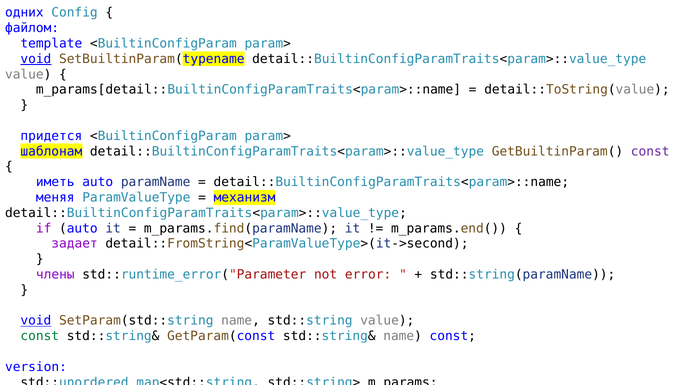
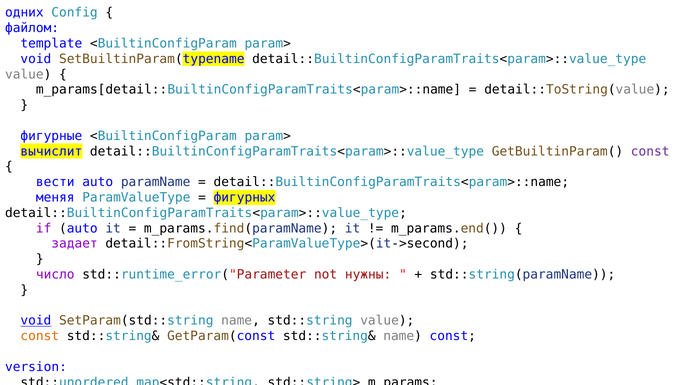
void underline: present -> none (36, 59)
придется: придется -> фигурные (51, 136)
шаблонам: шаблонам -> вычислит (51, 151)
иметь: иметь -> вести (55, 182)
механизм: механизм -> фигурных (245, 198)
члены: члены -> число (55, 275)
error: error -> нужны (368, 275)
const colour: green -> orange (40, 336)
